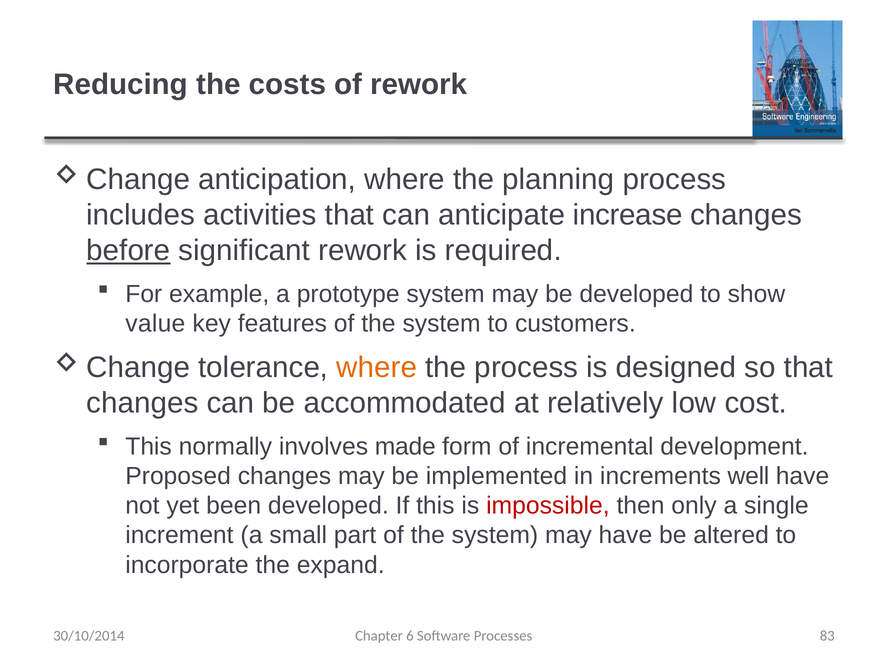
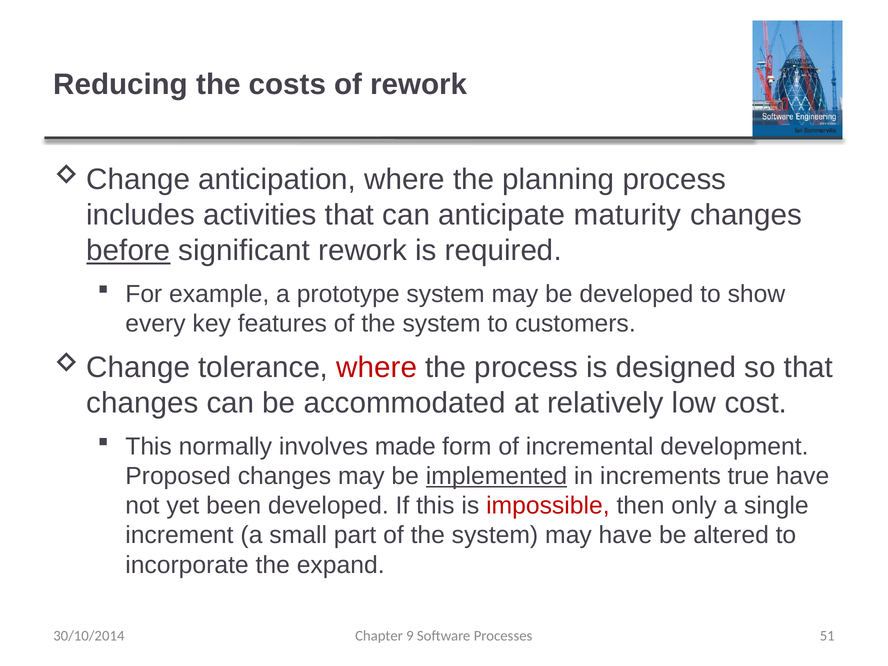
increase: increase -> maturity (627, 215)
value: value -> every (155, 324)
where colour: orange -> red (377, 368)
implemented underline: none -> present (496, 476)
well: well -> true (748, 476)
6: 6 -> 9 (410, 636)
83: 83 -> 51 (827, 636)
